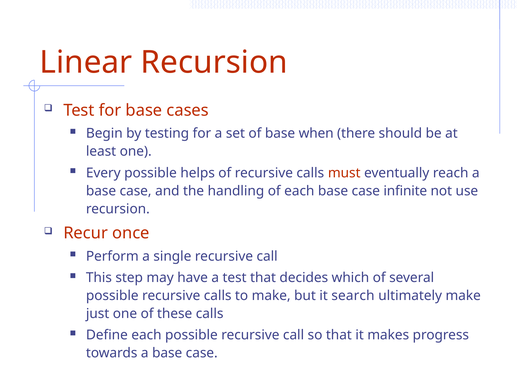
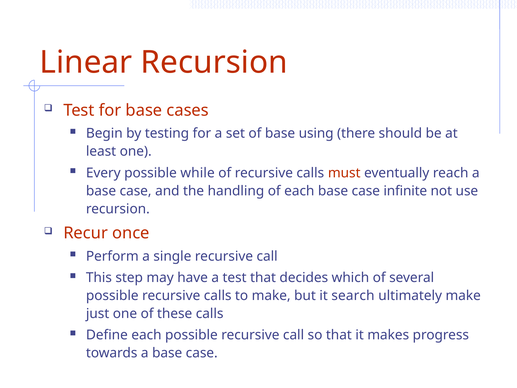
when: when -> using (316, 133)
helps: helps -> while (198, 173)
